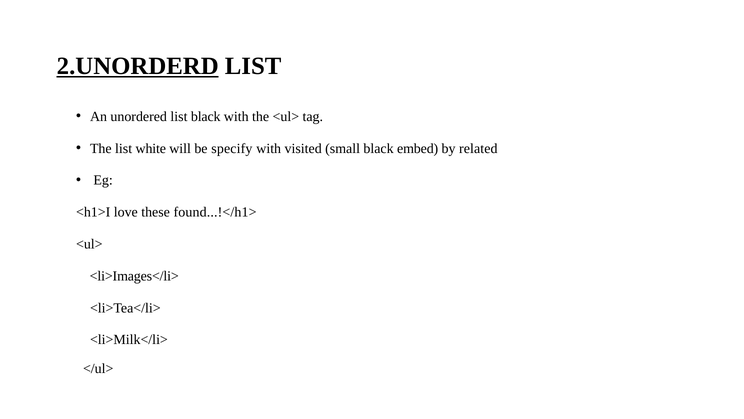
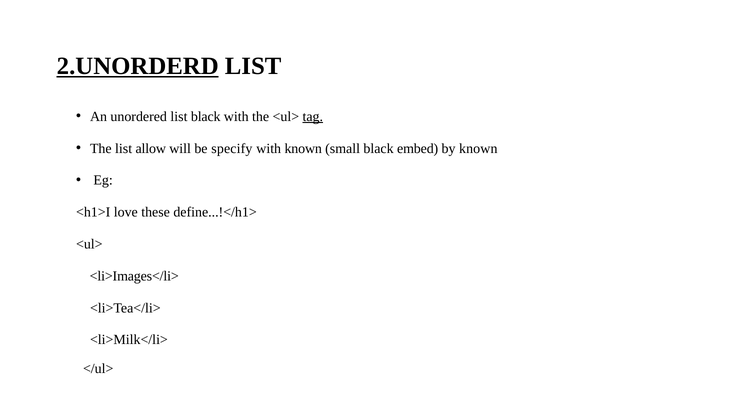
tag underline: none -> present (313, 116)
white: white -> allow (151, 148)
with visited: visited -> known (303, 148)
by related: related -> known (478, 148)
found...!</h1>: found...!</h1> -> define...!</h1> (215, 212)
